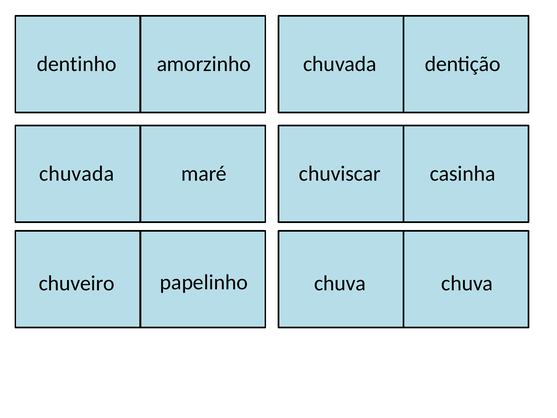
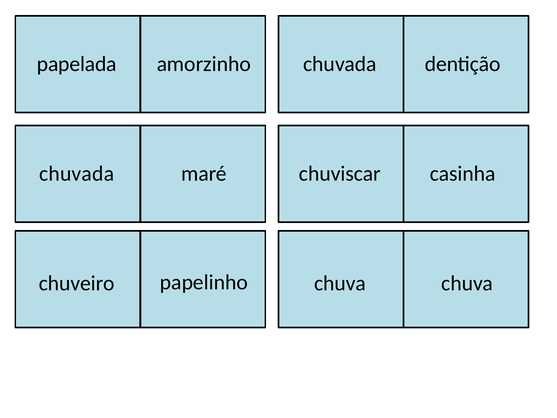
dentinho: dentinho -> papelada (77, 64)
